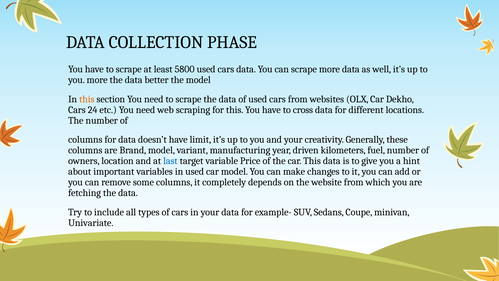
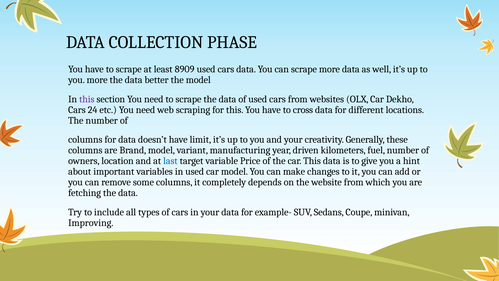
5800: 5800 -> 8909 (185, 69)
this colour: orange -> purple (87, 99)
Univariate: Univariate -> Improving (91, 223)
